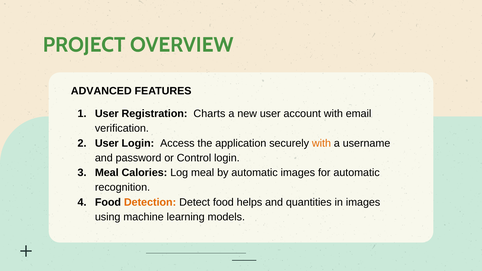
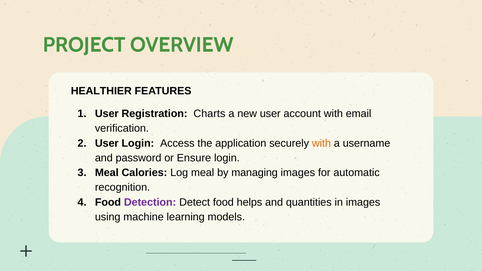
ADVANCED: ADVANCED -> HEALTHIER (101, 91)
Control: Control -> Ensure (194, 158)
by automatic: automatic -> managing (255, 173)
Detection colour: orange -> purple (150, 202)
